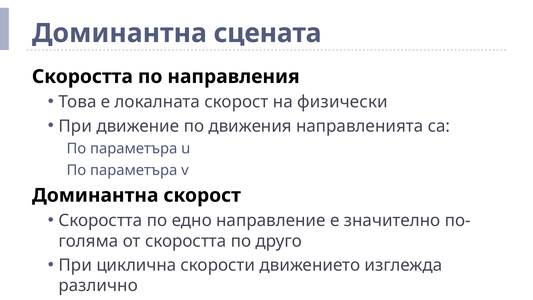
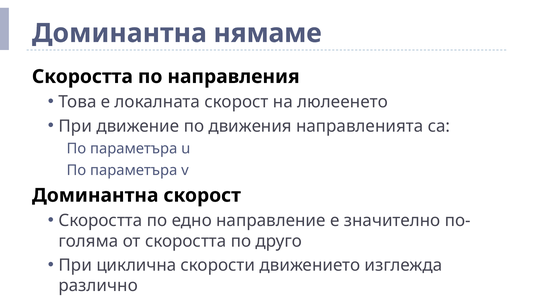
сцената: сцената -> нямаме (268, 33)
физически: физически -> люлеенето (343, 102)
